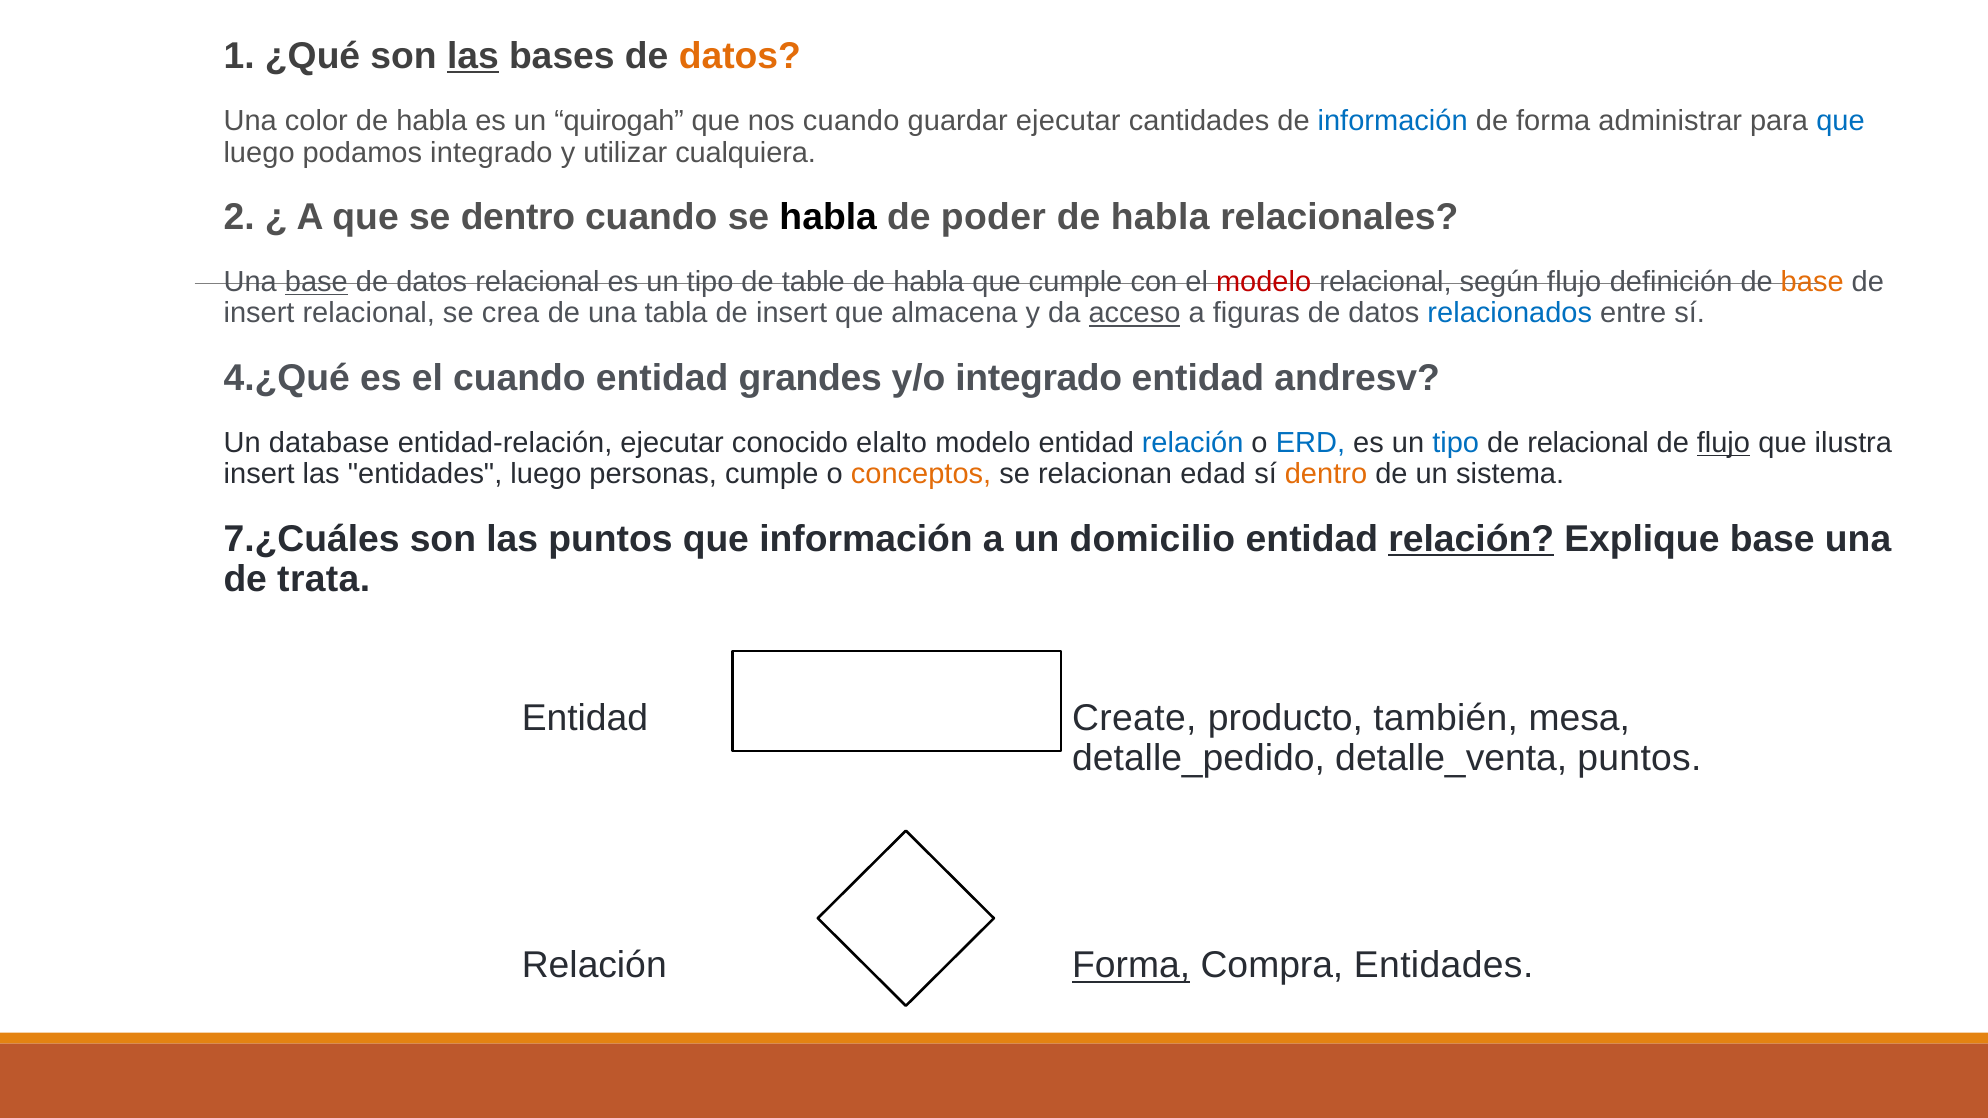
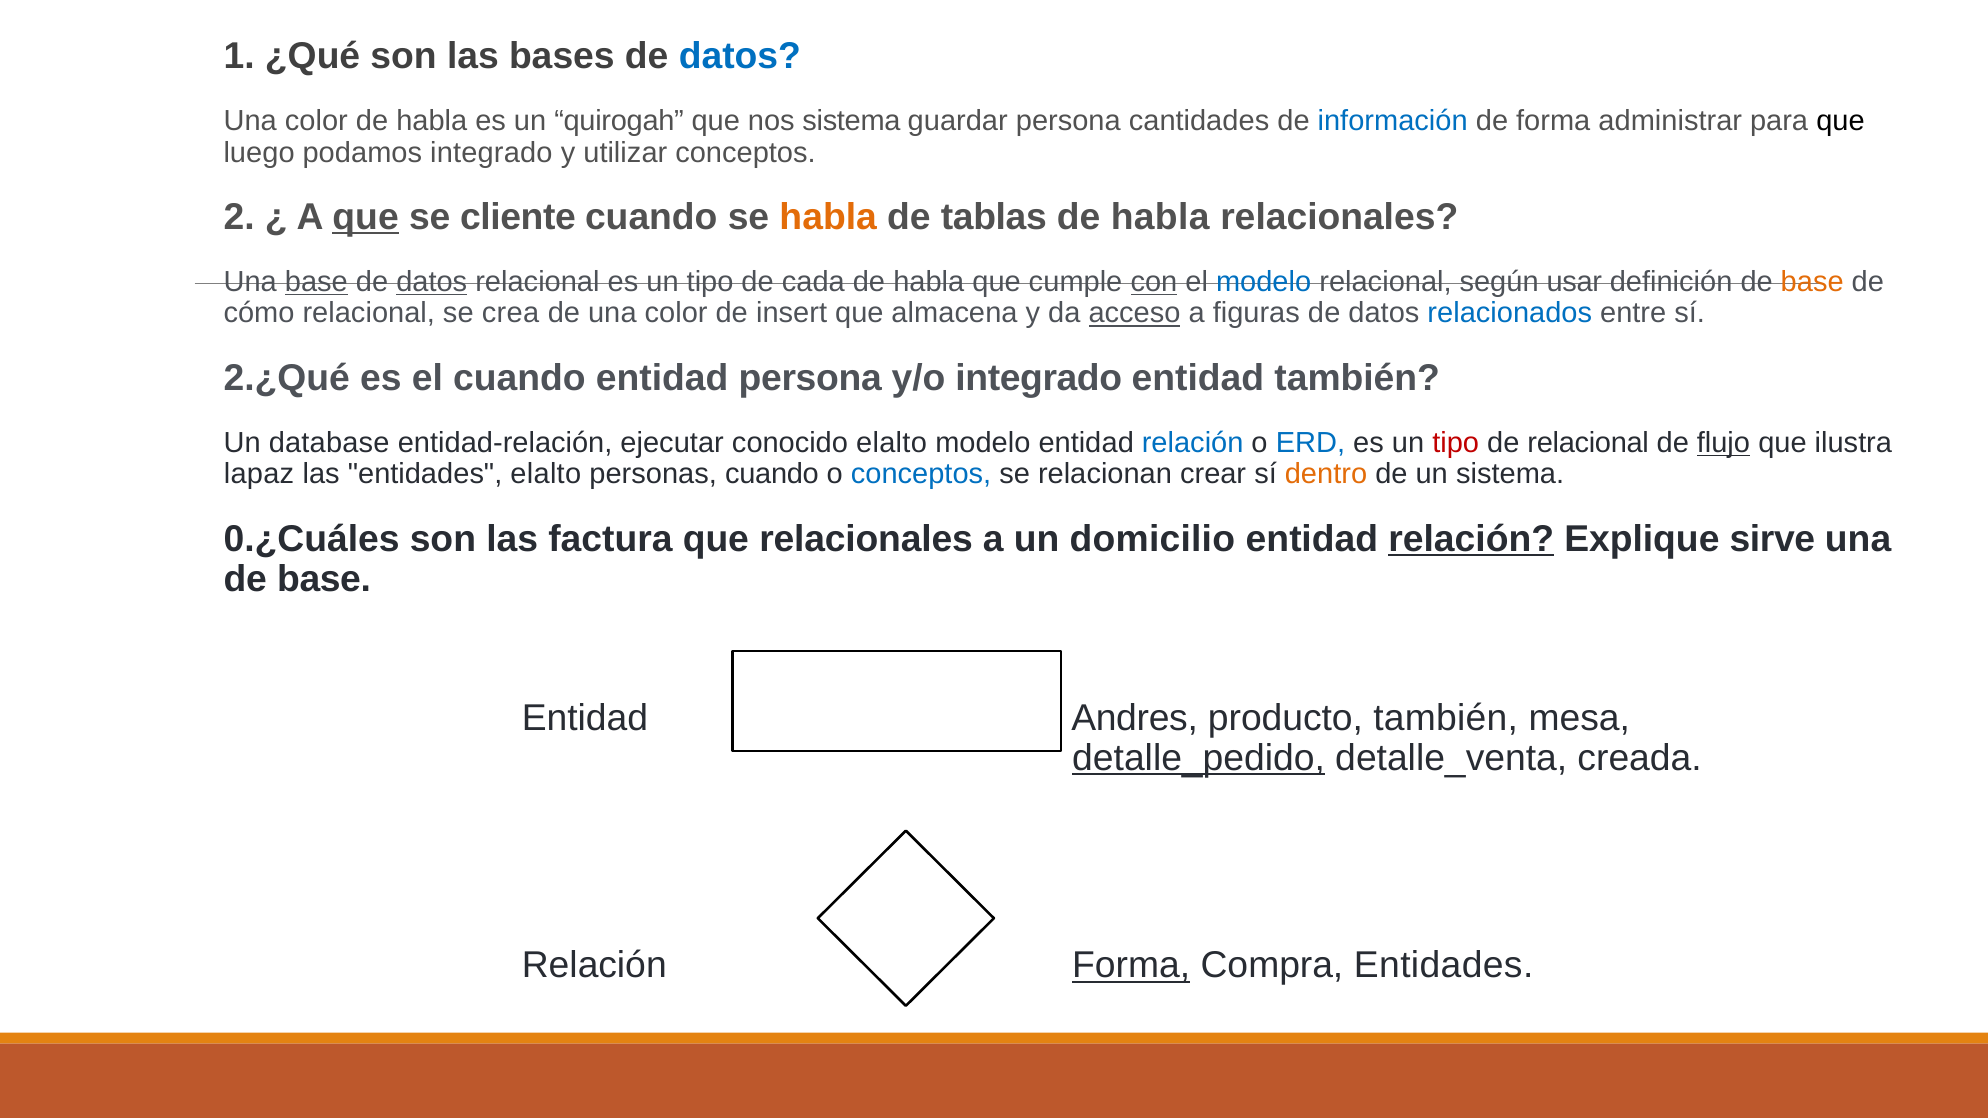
las underline: present -> none (473, 56)
datos colour: orange -> blue (740, 56)
nos cuando: cuando -> sistema (851, 121)
guardar ejecutar: ejecutar -> persona (1068, 121)
que colour: blue -> black (1840, 121)
utilizar cualquiera: cualquiera -> conceptos (745, 153)
que underline: none -> present (366, 217)
se dentro: dentro -> cliente (518, 217)
habla colour: black -> orange (828, 217)
poder: poder -> tablas (994, 217)
datos underline: none -> present (432, 282)
table: table -> cada (813, 282)
con underline: none -> present (1154, 282)
modelo colour: red -> blue (1264, 282)
según flujo: flujo -> usar (1574, 282)
insert: insert -> cómo (259, 313)
de una tabla: tabla -> color (676, 313)
4.¿Qué: 4.¿Qué -> 2.¿Qué (287, 378)
entidad grandes: grandes -> persona (810, 378)
entidad andresv: andresv -> también (1357, 378)
tipo colour: blue -> red (1456, 443)
insert: insert -> lapaz (259, 474)
entidades luego: luego -> elalto (546, 474)
personas cumple: cumple -> cuando (772, 474)
conceptos colour: orange -> blue (921, 474)
edad: edad -> crear (1213, 474)
7.¿Cuáles: 7.¿Cuáles -> 0.¿Cuáles (312, 539)
las puntos: puntos -> factura (610, 539)
que información: información -> relacionales (866, 539)
Explique base: base -> sirve (1772, 539)
trata: trata -> base (324, 579)
Create: Create -> Andres (1135, 718)
detalle_pedido underline: none -> present (1199, 758)
detalle_venta puntos: puntos -> creada (1640, 758)
